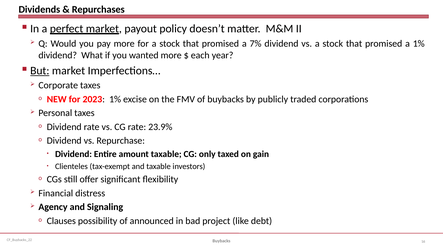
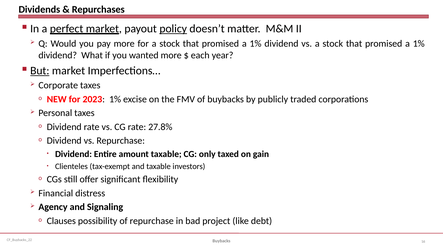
policy underline: none -> present (173, 29)
7%: 7% -> 1% (256, 44)
23.9%: 23.9% -> 27.8% (160, 127)
of announced: announced -> repurchase (152, 221)
